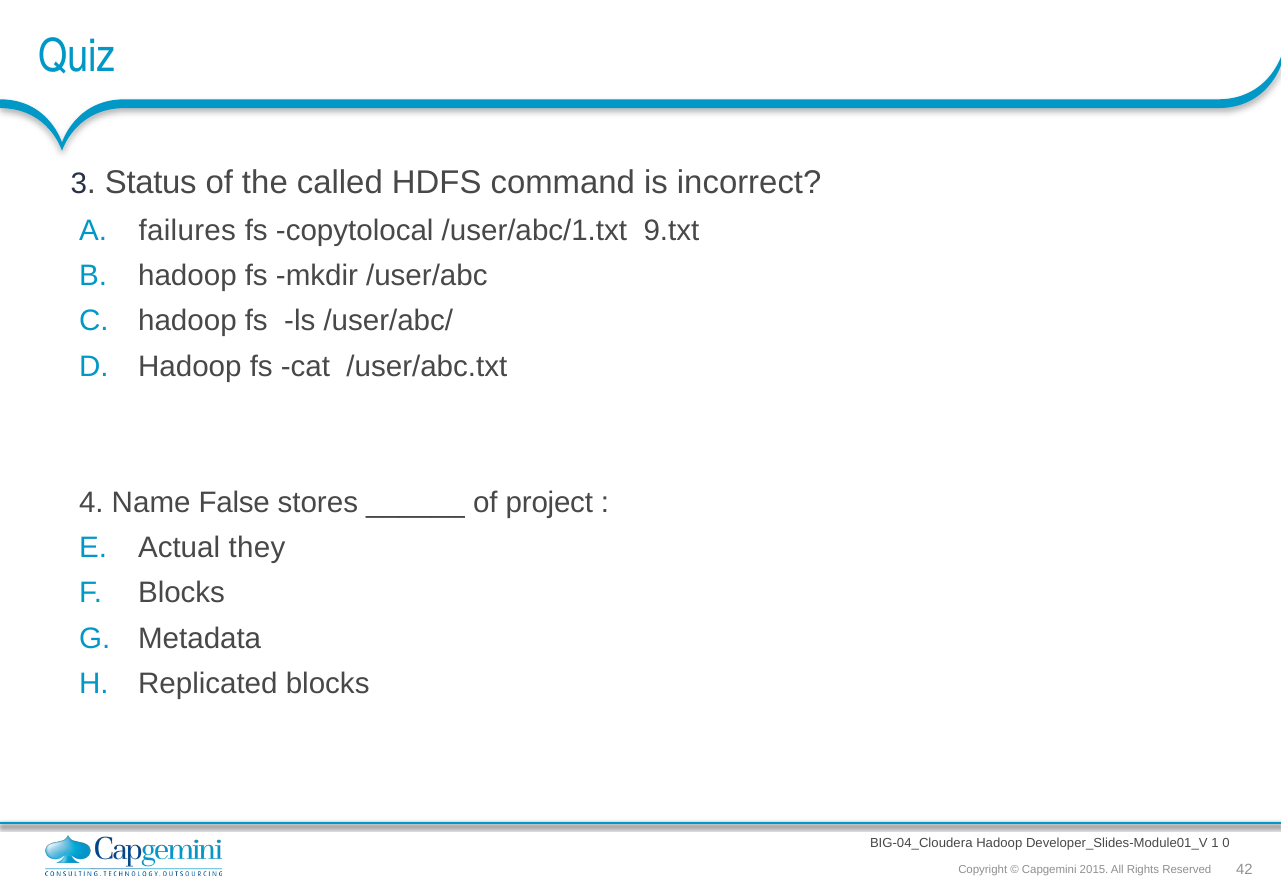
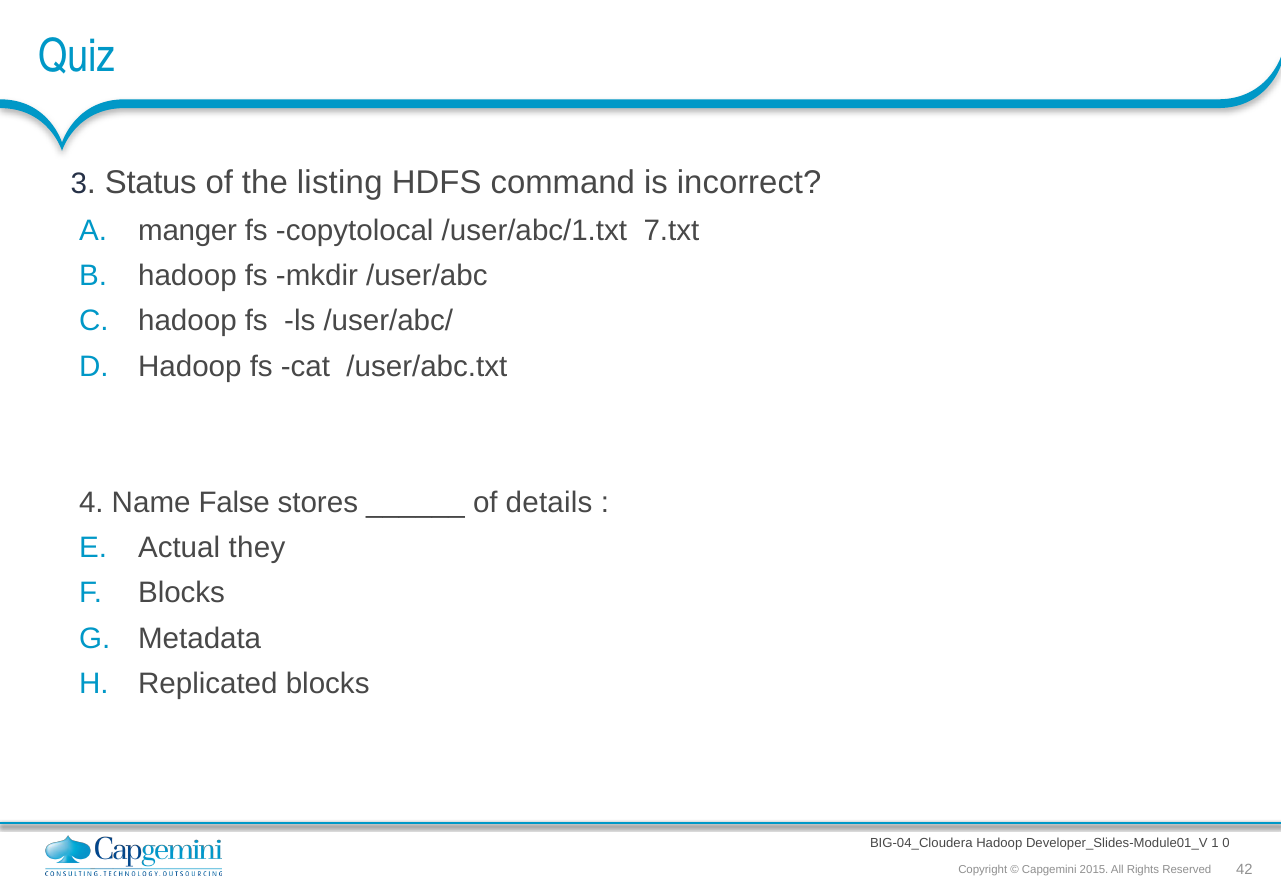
called: called -> listing (340, 183)
failures: failures -> manger (188, 230)
9.txt: 9.txt -> 7.txt (671, 230)
project: project -> details (549, 502)
